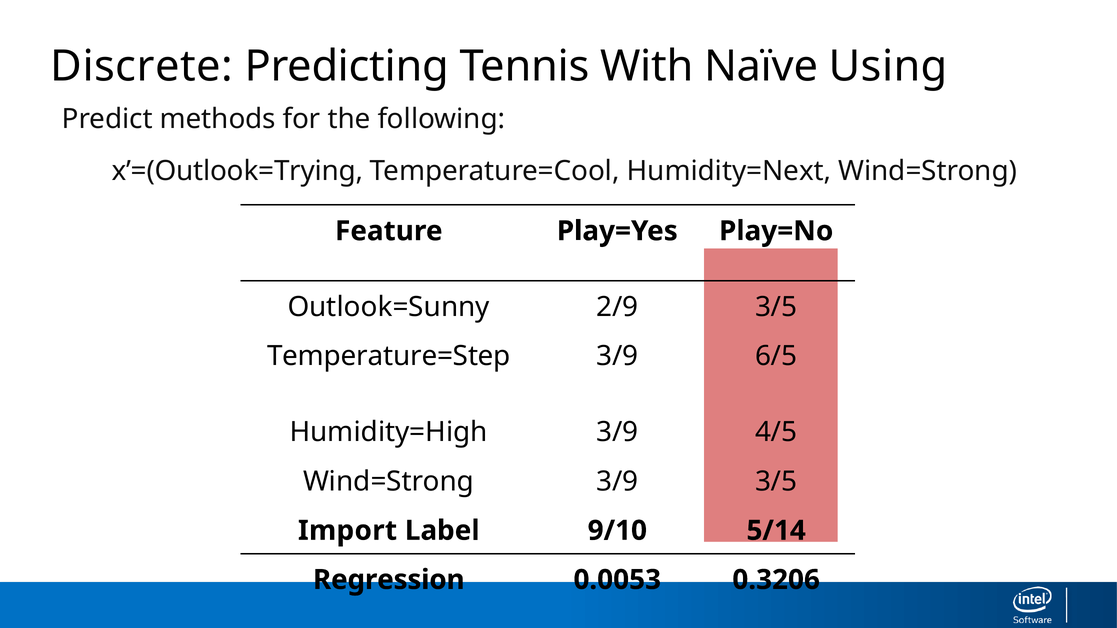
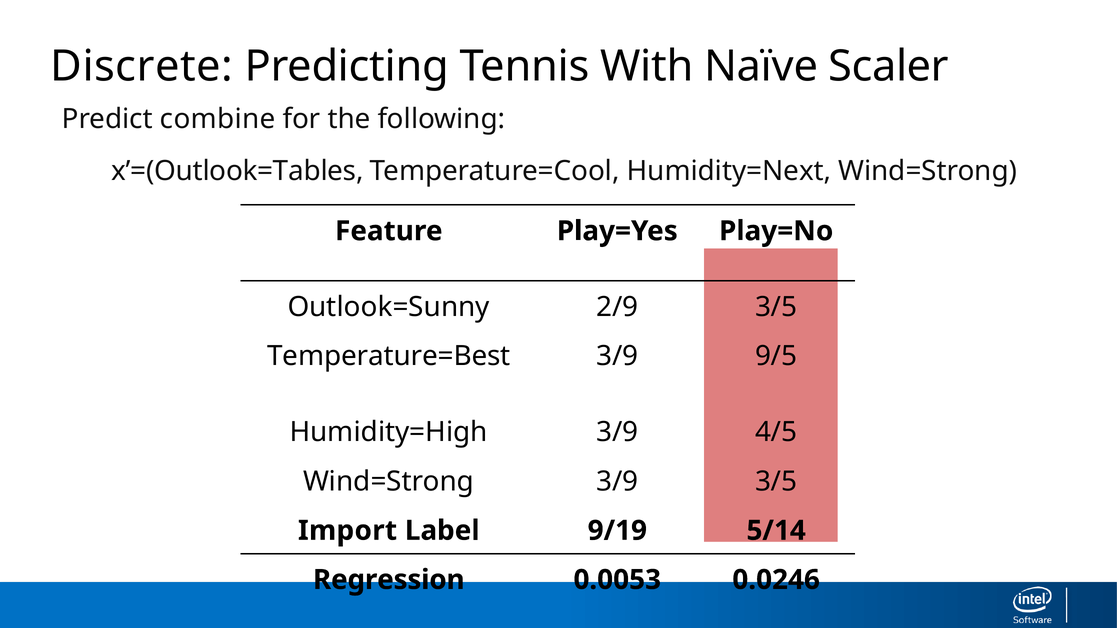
Using: Using -> Scaler (889, 67)
methods: methods -> combine (218, 119)
x’=(Outlook=Trying: x’=(Outlook=Trying -> x’=(Outlook=Tables (237, 171)
Temperature=Step: Temperature=Step -> Temperature=Best (389, 356)
6/5: 6/5 -> 9/5 (776, 356)
9/10: 9/10 -> 9/19 (617, 531)
0.3206: 0.3206 -> 0.0246 (776, 580)
